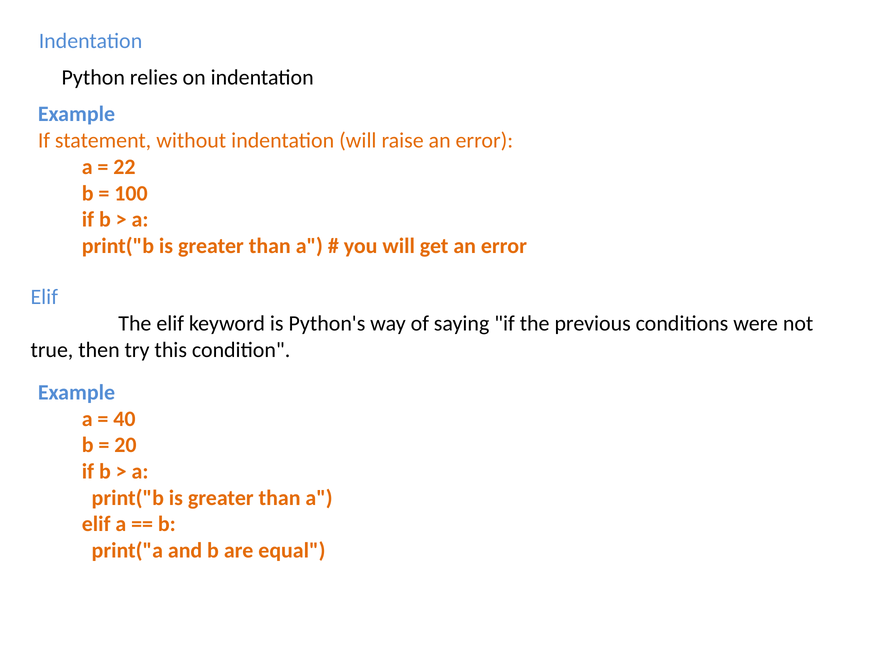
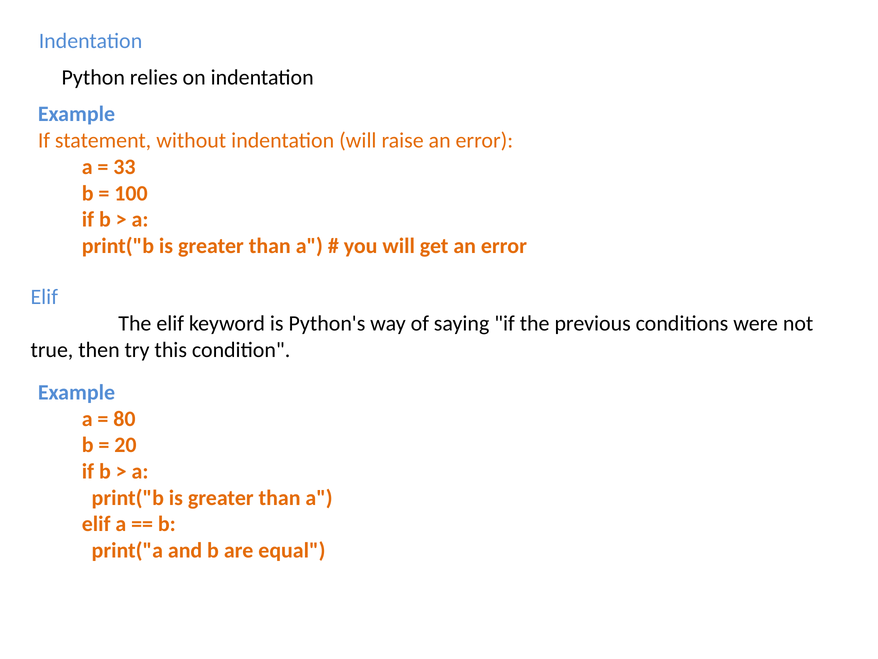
22: 22 -> 33 (124, 167)
40: 40 -> 80 (124, 418)
